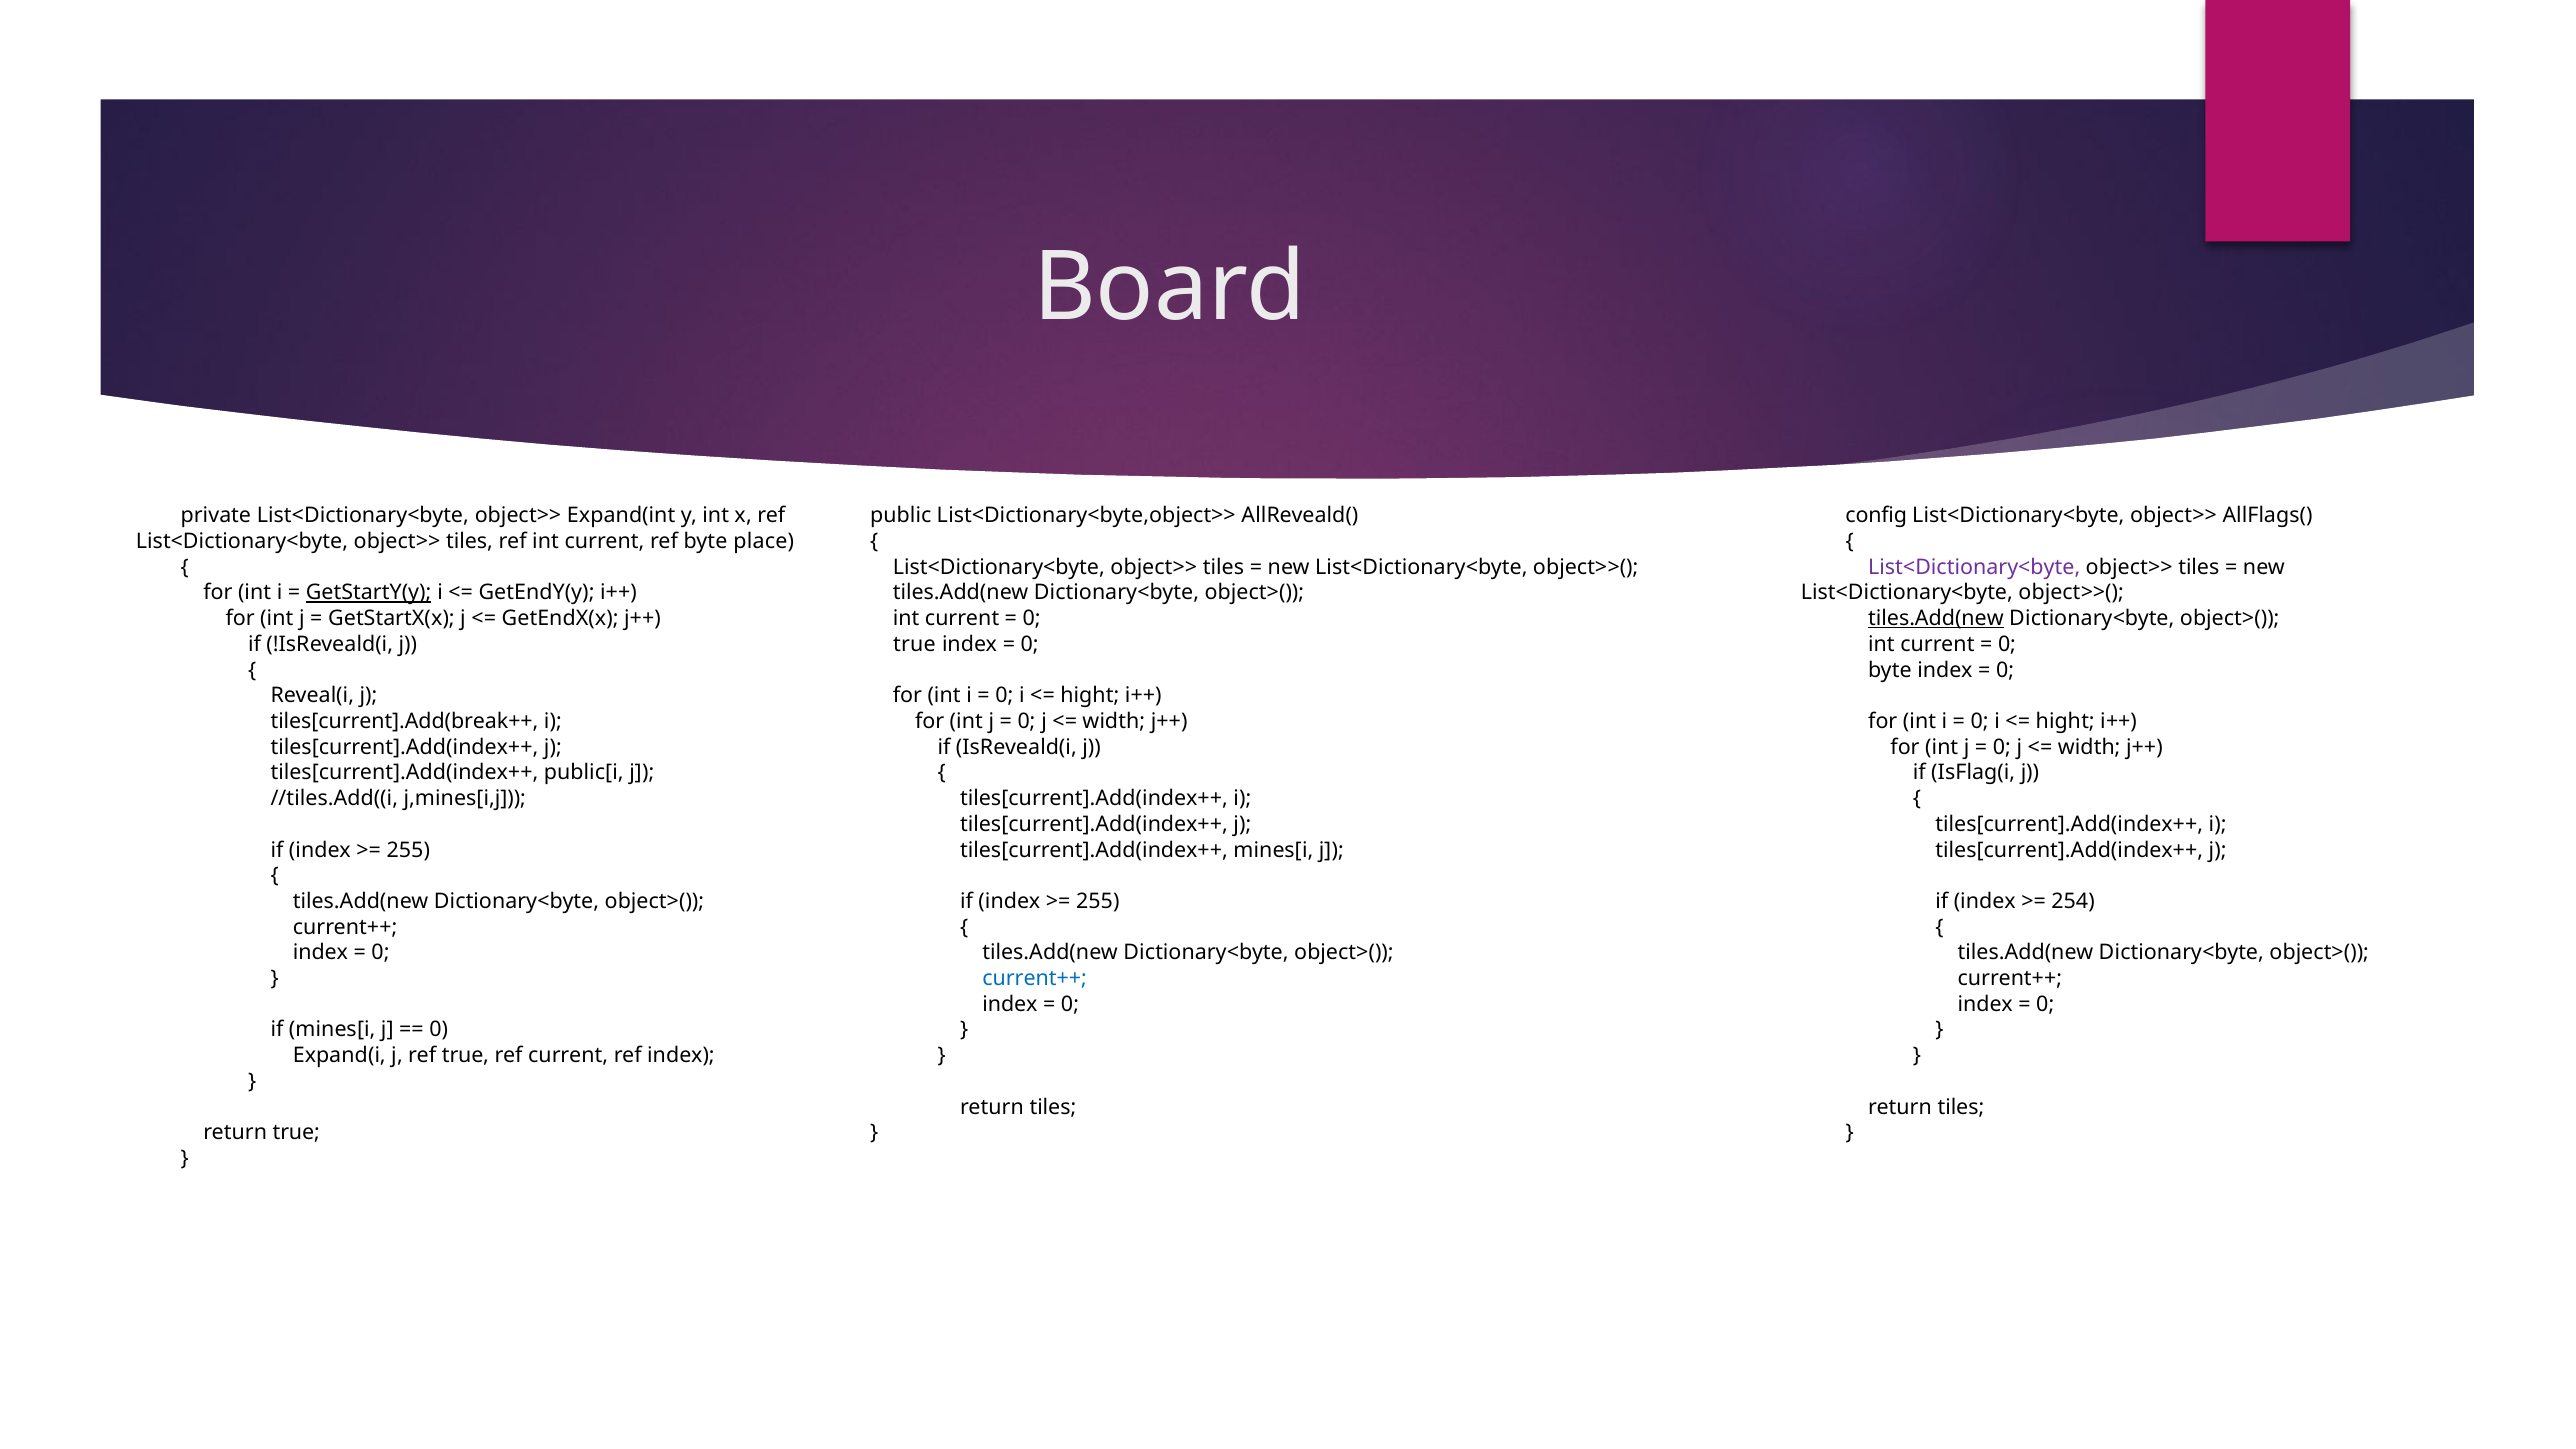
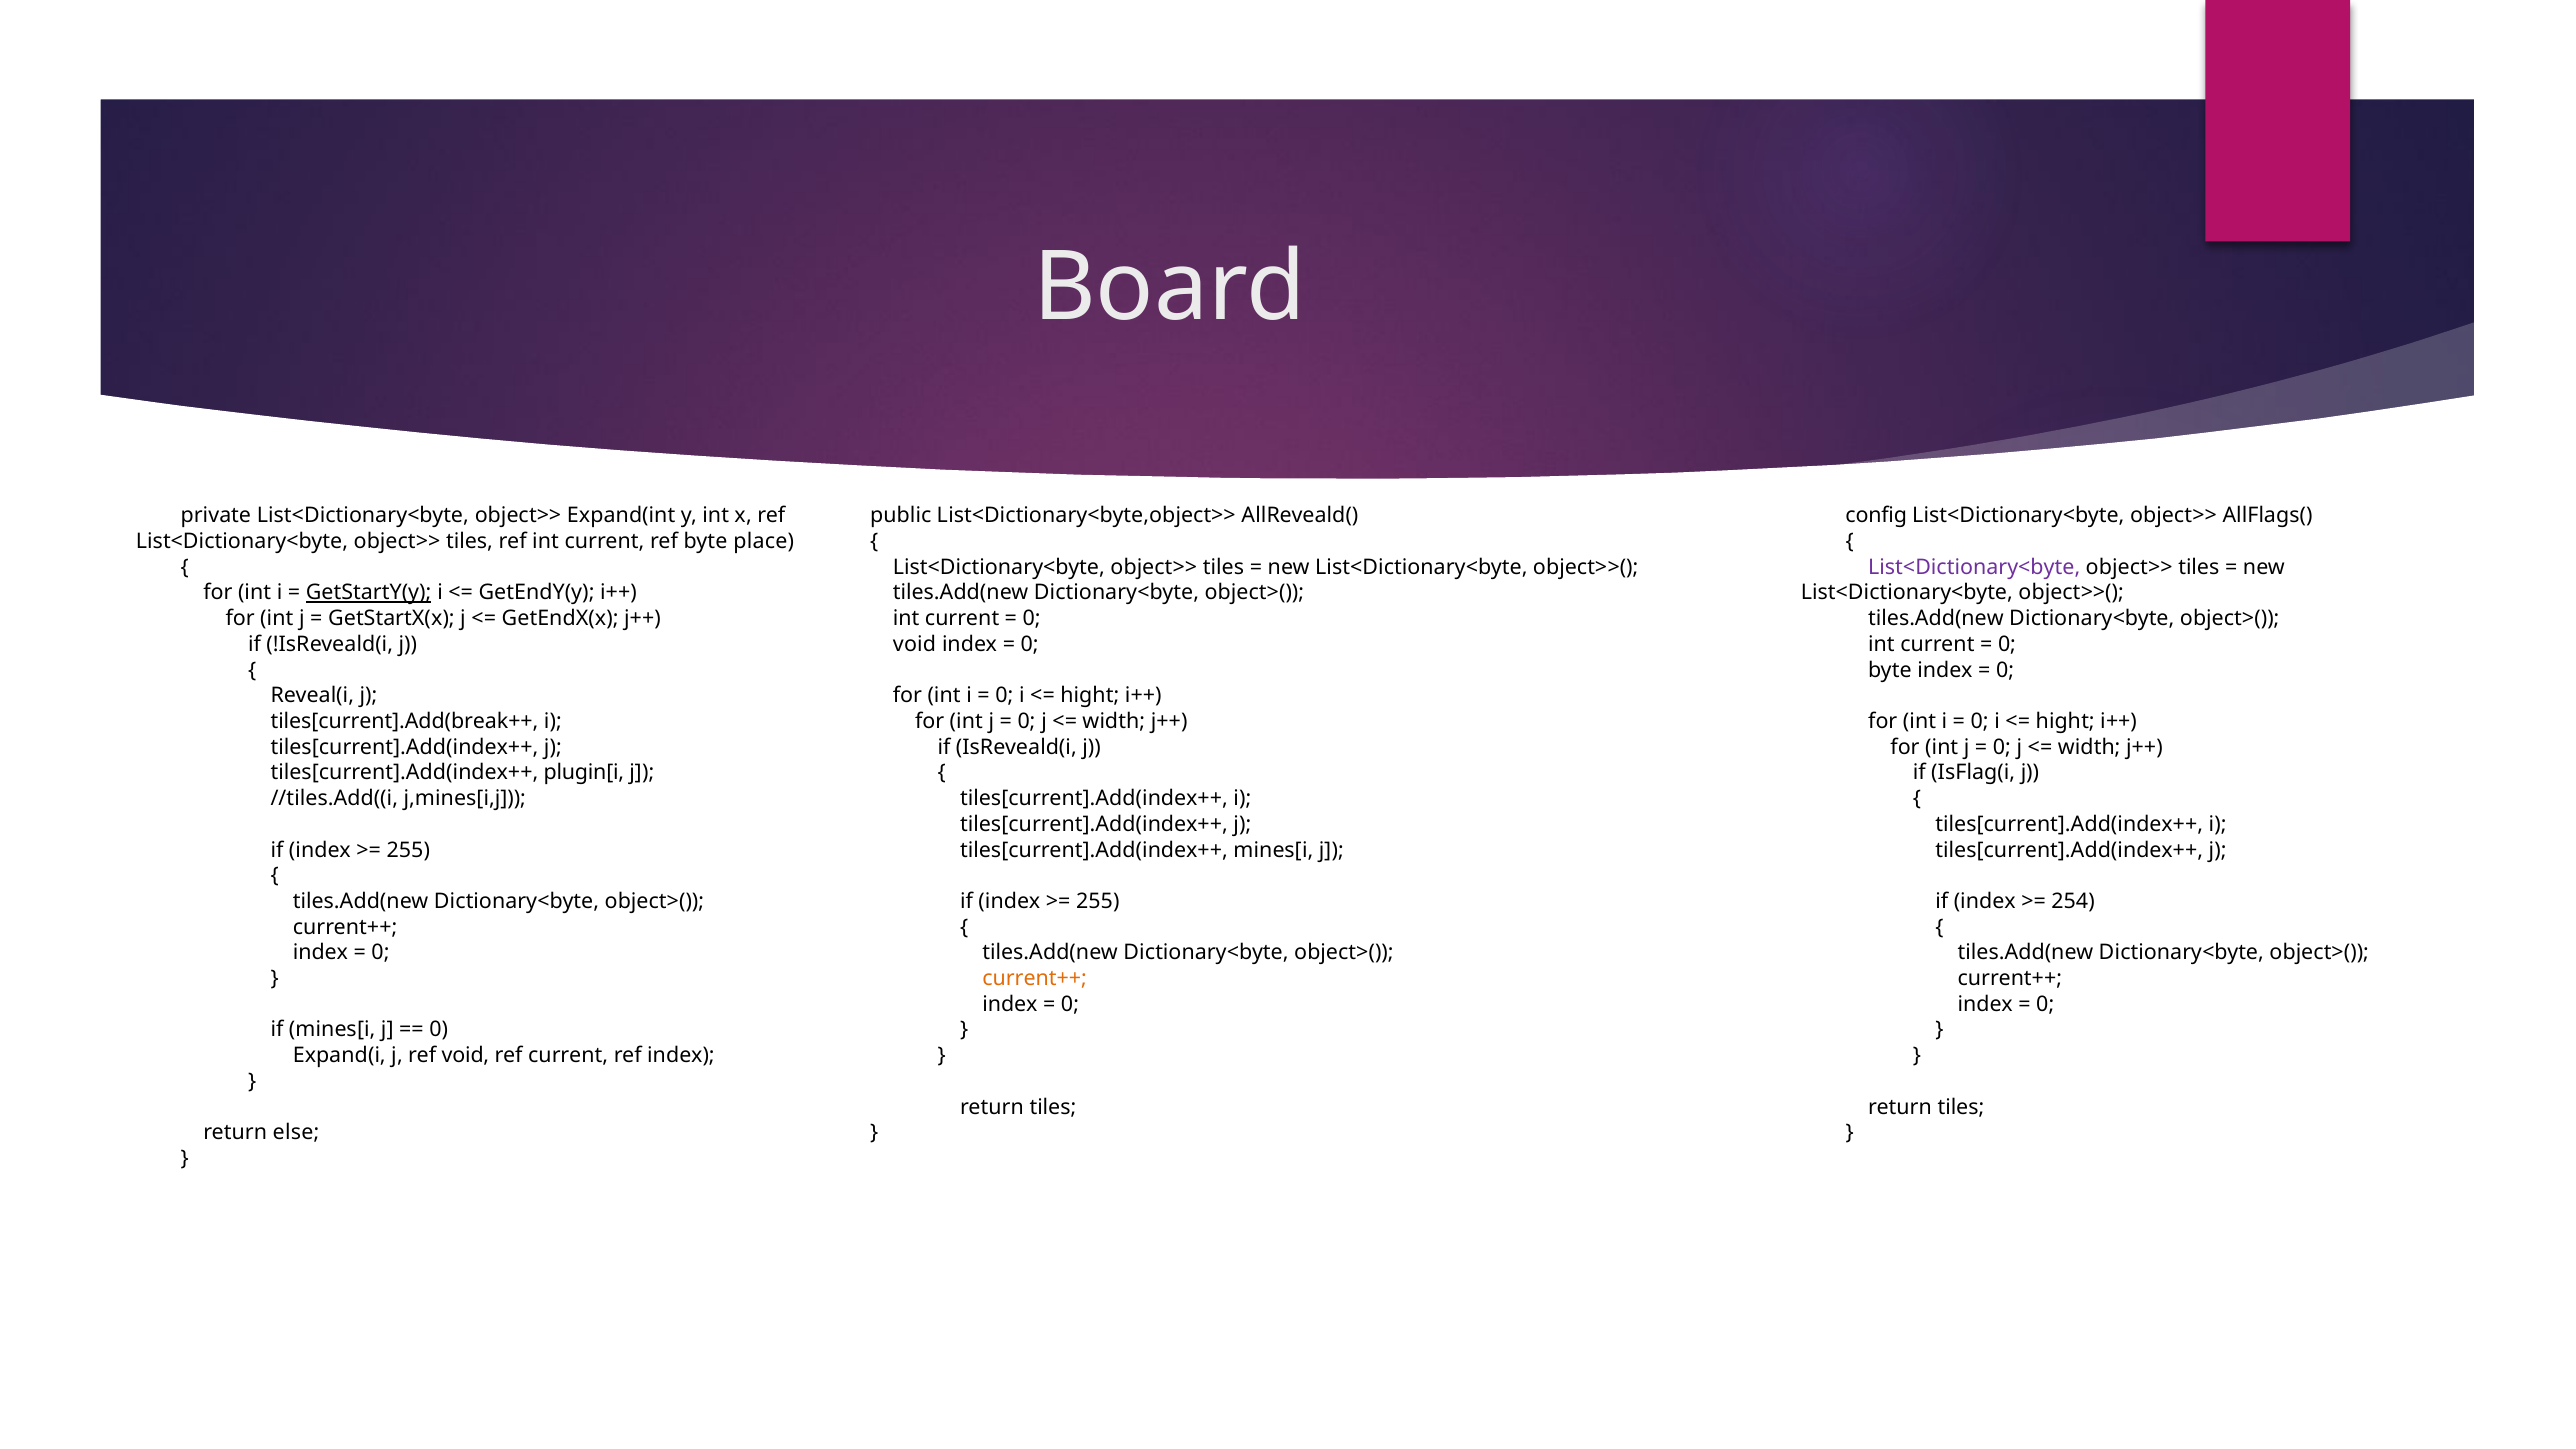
tiles.Add(new underline: present -> none (1936, 619)
true: true -> void (915, 644)
public[i: public[i -> plugin[i (584, 773)
current++ colour: blue -> orange (1035, 978)
ref true: true -> void (465, 1056)
return true: true -> else (296, 1133)
